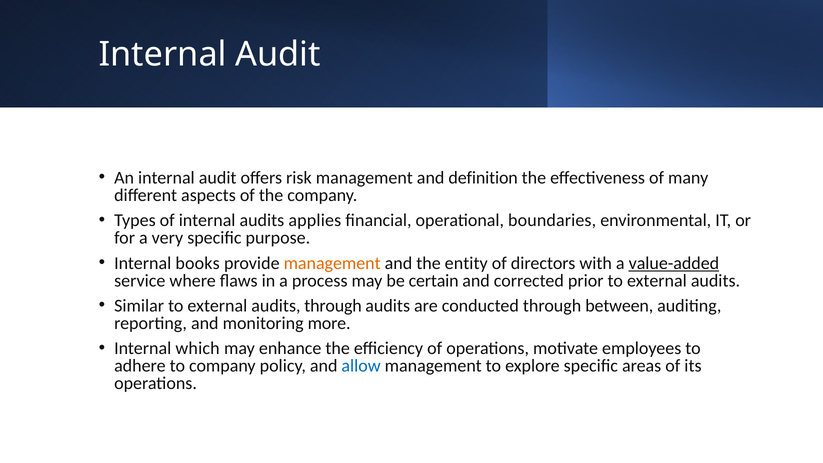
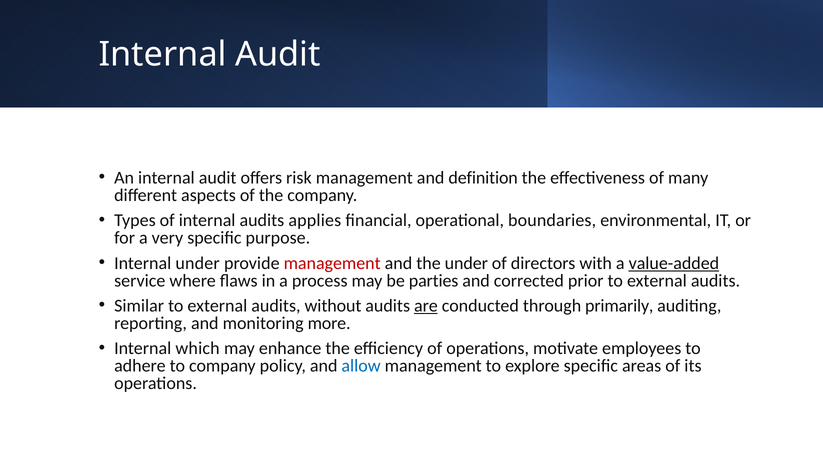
Internal books: books -> under (198, 263)
management colour: orange -> red (332, 263)
the entity: entity -> under (466, 263)
certain: certain -> parties (434, 281)
audits through: through -> without (333, 306)
are underline: none -> present (426, 306)
between: between -> primarily (619, 306)
